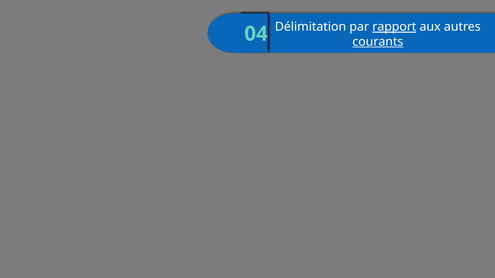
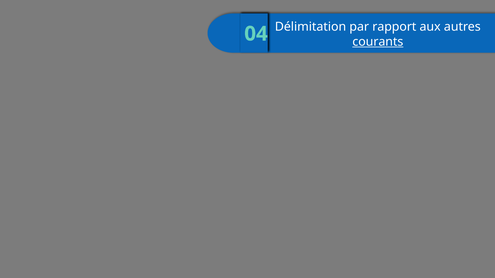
rapport underline: present -> none (394, 27)
